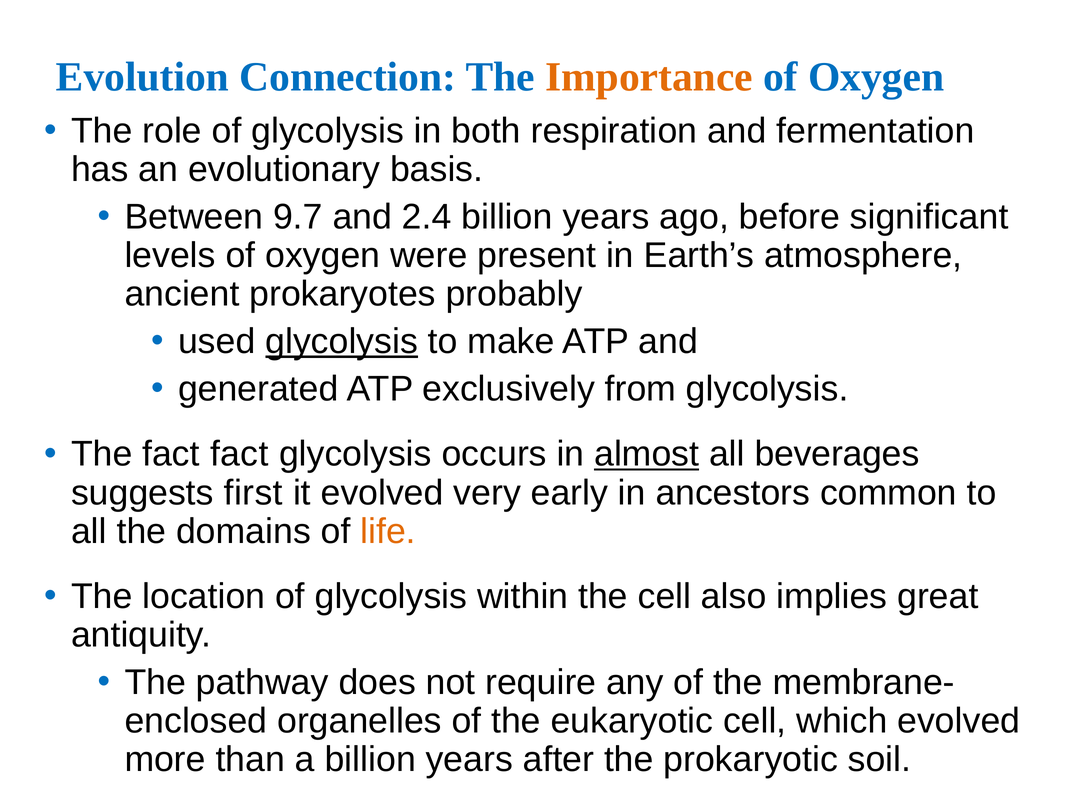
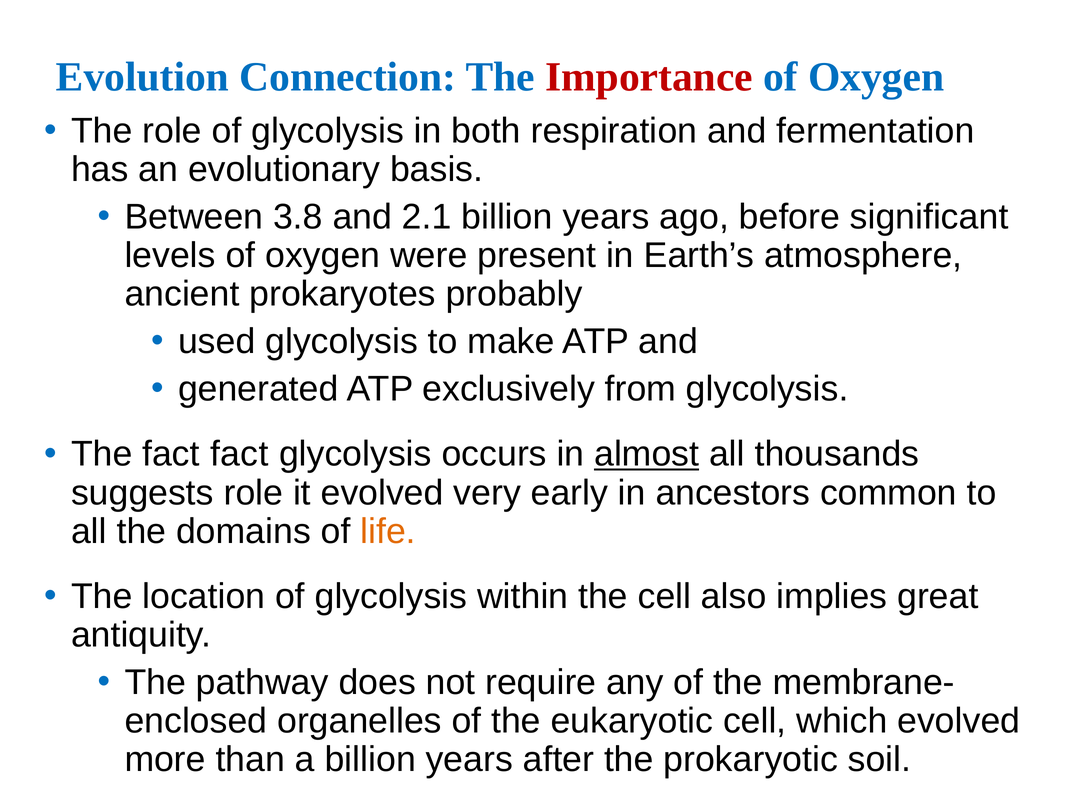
Importance colour: orange -> red (649, 77)
9.7: 9.7 -> 3.8 (298, 217)
2.4: 2.4 -> 2.1 (427, 217)
glycolysis underline: present -> none (342, 341)
beverages: beverages -> thousands (837, 454)
suggests first: first -> role (253, 492)
